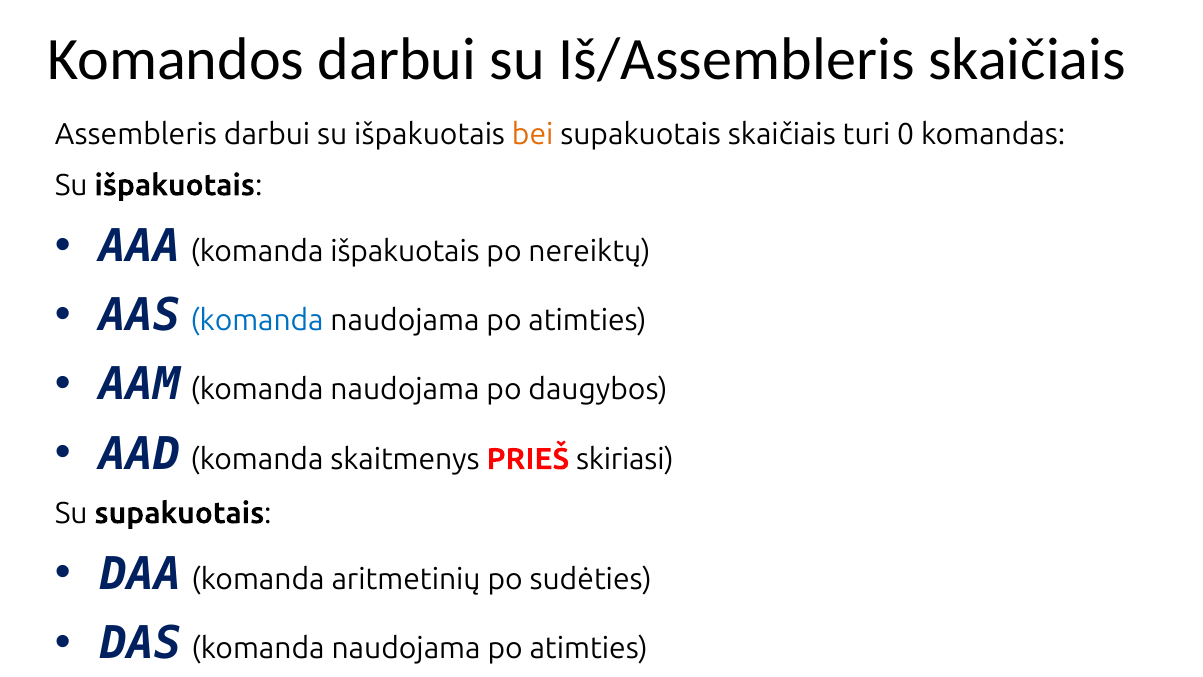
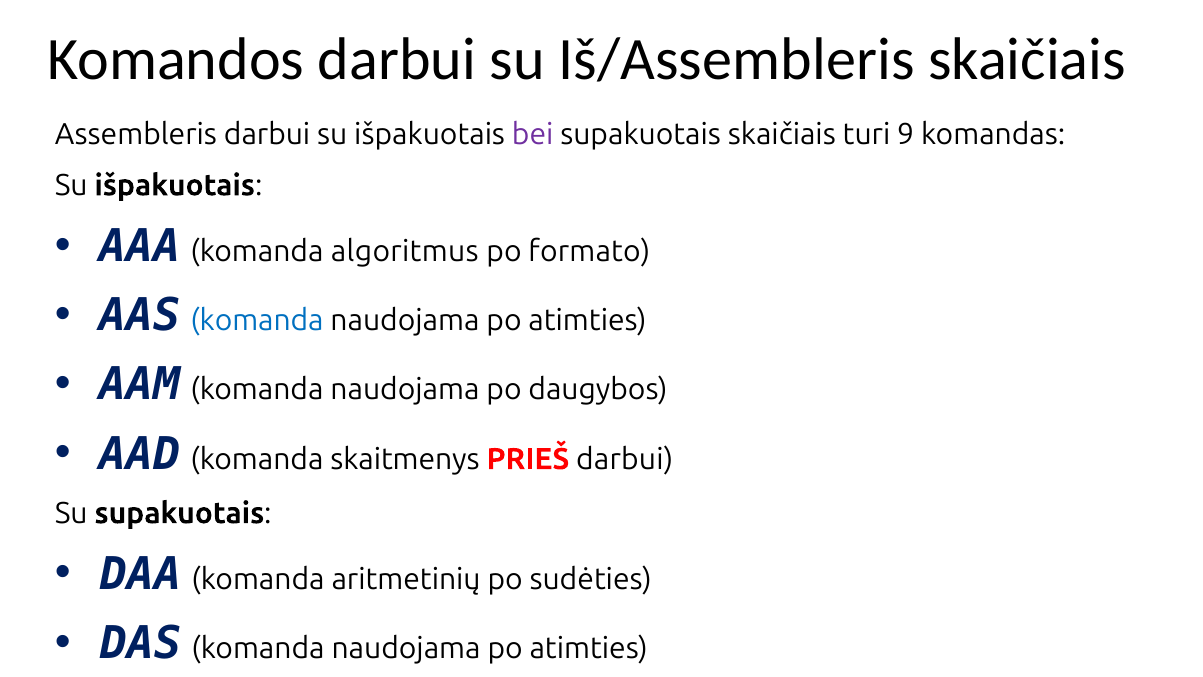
bei colour: orange -> purple (533, 134)
0: 0 -> 9 (906, 134)
komanda išpakuotais: išpakuotais -> algoritmus (405, 251)
nereiktų: nereiktų -> formato (589, 251)
PRIEŠ skiriasi: skiriasi -> darbui (625, 459)
